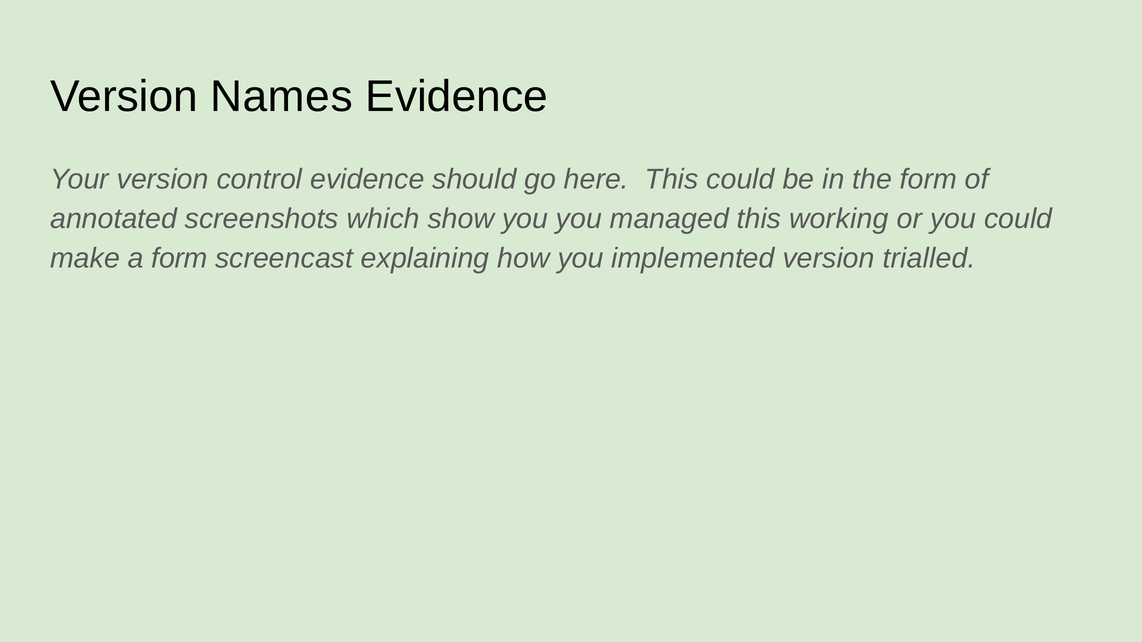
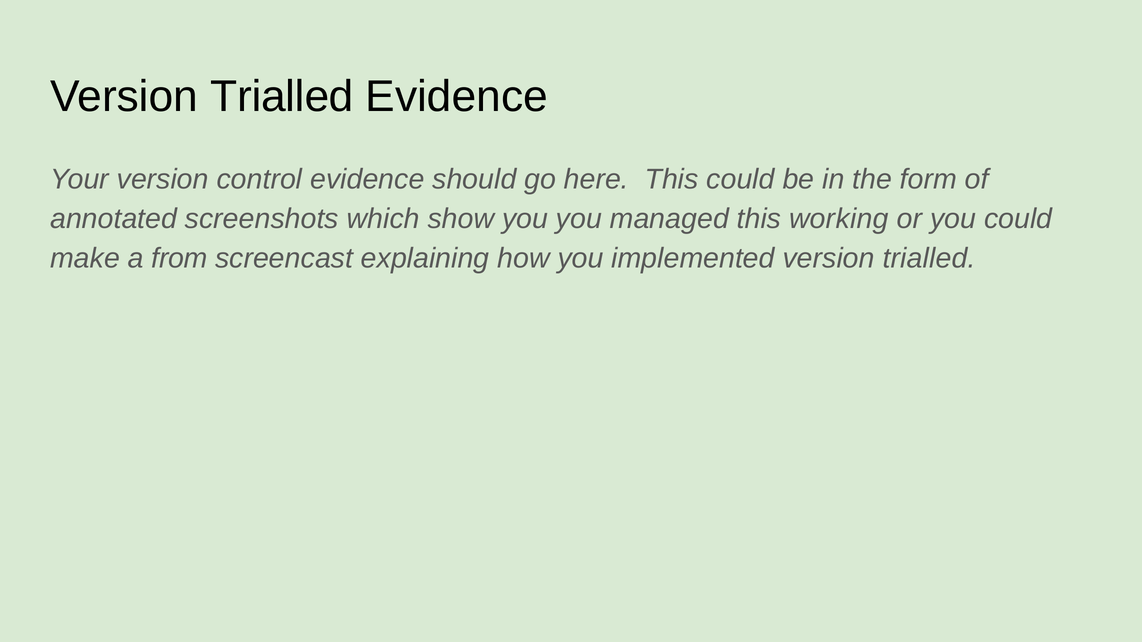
Names: Names -> Trialled (282, 97)
a form: form -> from (180, 258)
